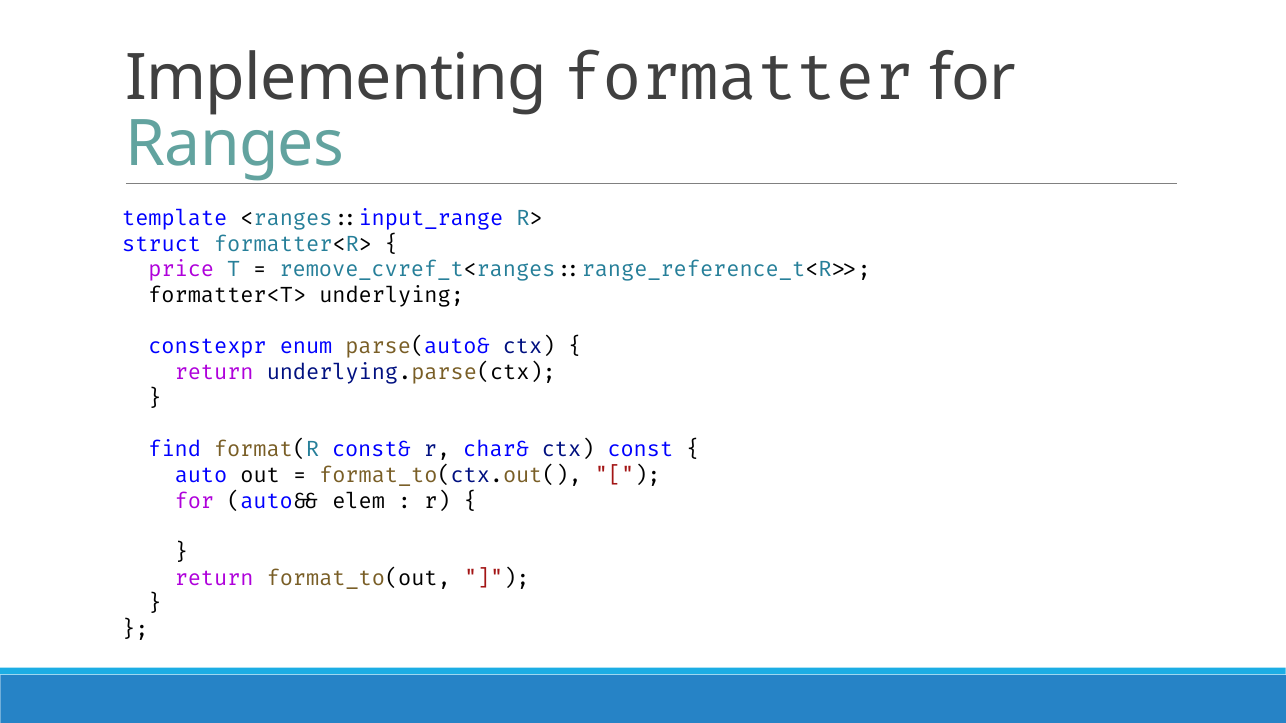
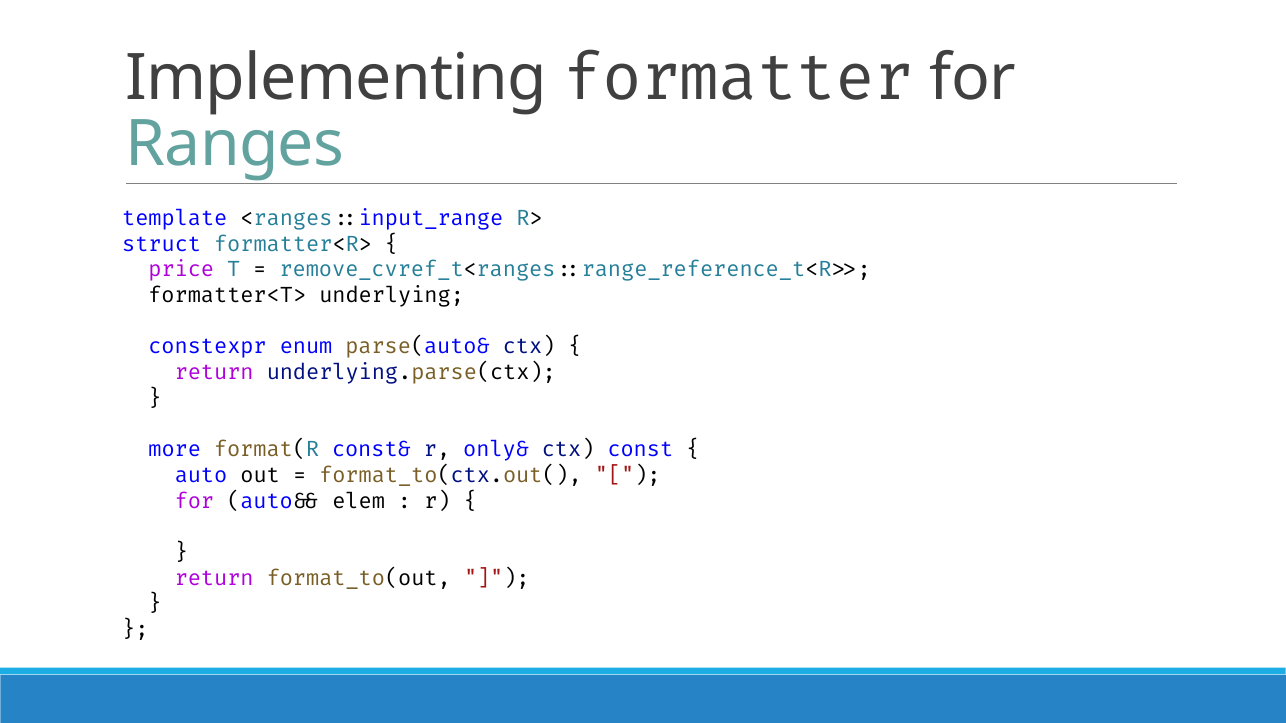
find: find -> more (175, 450)
char&: char& -> only& (496, 450)
